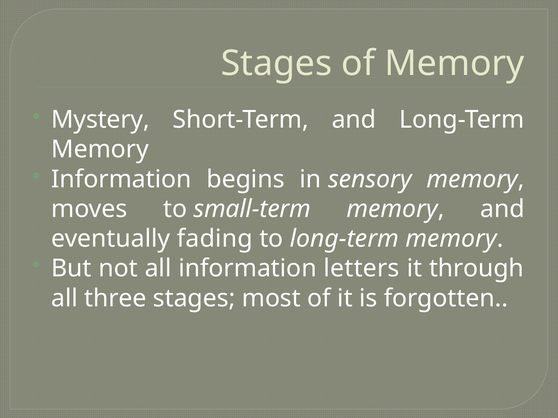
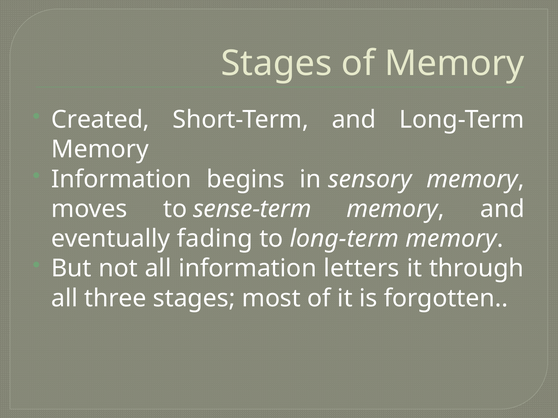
Mystery: Mystery -> Created (100, 120)
small-term: small-term -> sense-term (252, 209)
